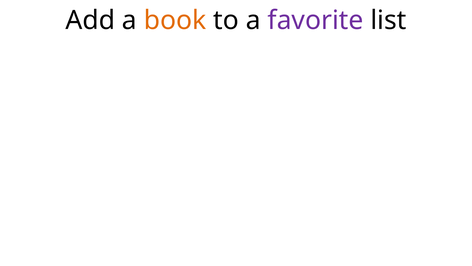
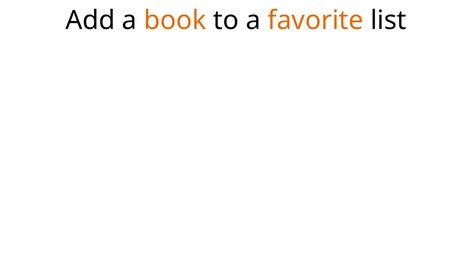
favorite colour: purple -> orange (315, 20)
